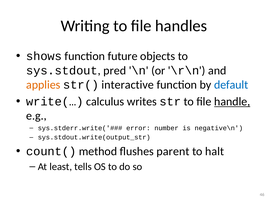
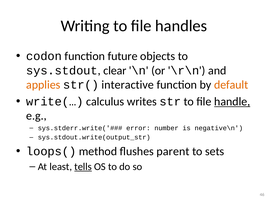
shows: shows -> codon (44, 56)
pred: pred -> clear (115, 71)
default colour: blue -> orange (231, 85)
count(: count( -> loops( (51, 151)
halt: halt -> sets (215, 151)
tells underline: none -> present (83, 167)
